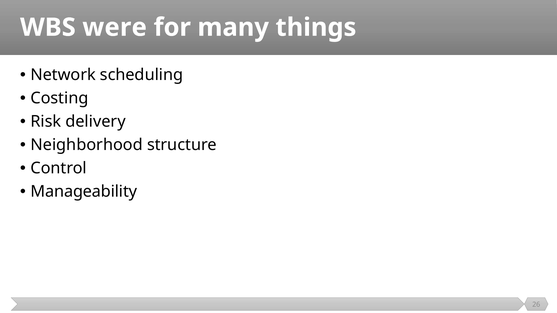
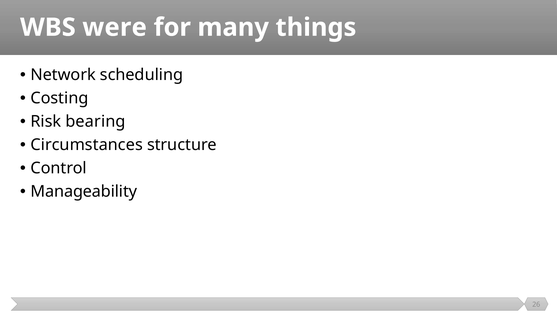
delivery: delivery -> bearing (95, 122)
Neighborhood: Neighborhood -> Circumstances (87, 145)
